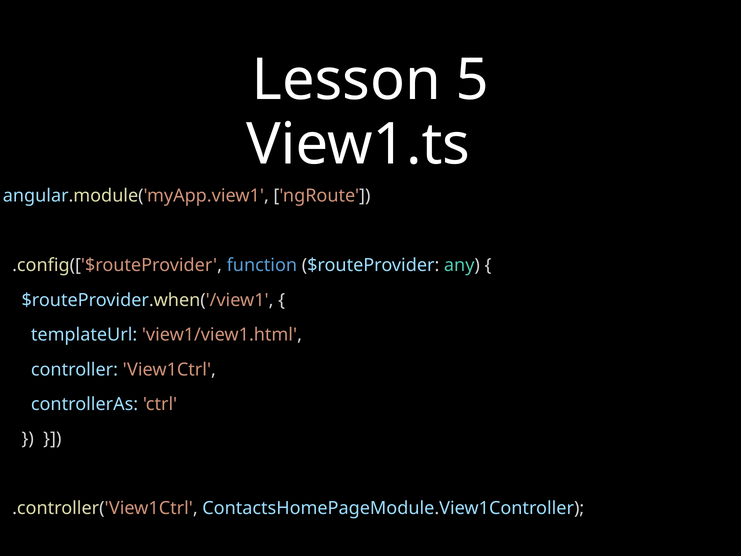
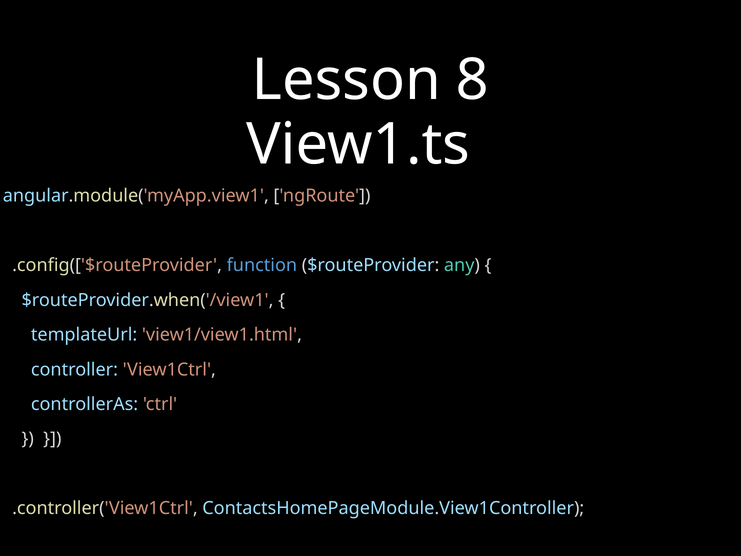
5: 5 -> 8 (472, 80)
